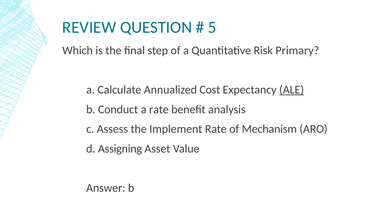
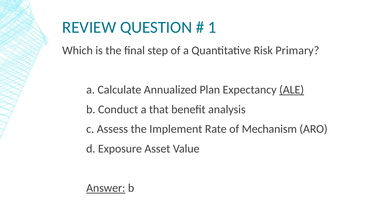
5: 5 -> 1 (212, 27)
Cost: Cost -> Plan (210, 90)
a rate: rate -> that (159, 109)
Assigning: Assigning -> Exposure (120, 149)
Answer underline: none -> present (106, 188)
